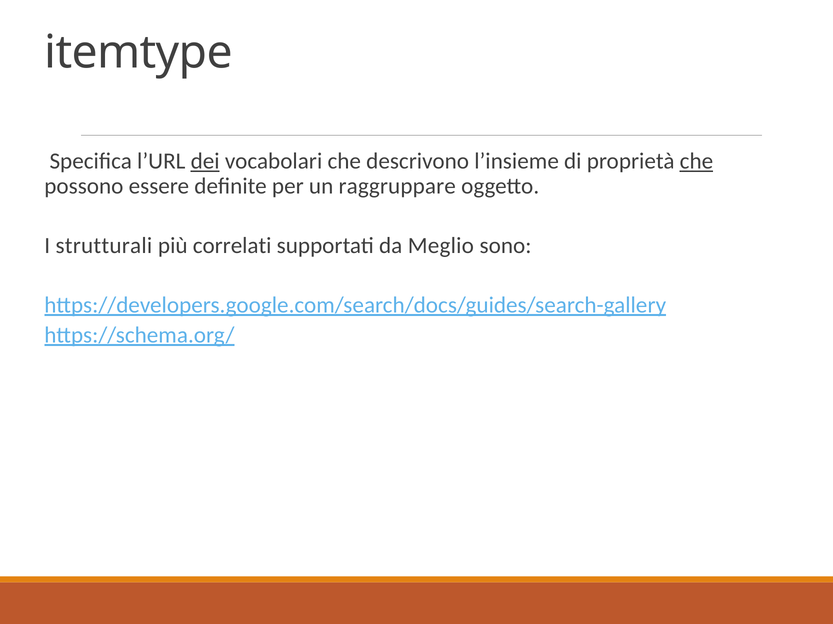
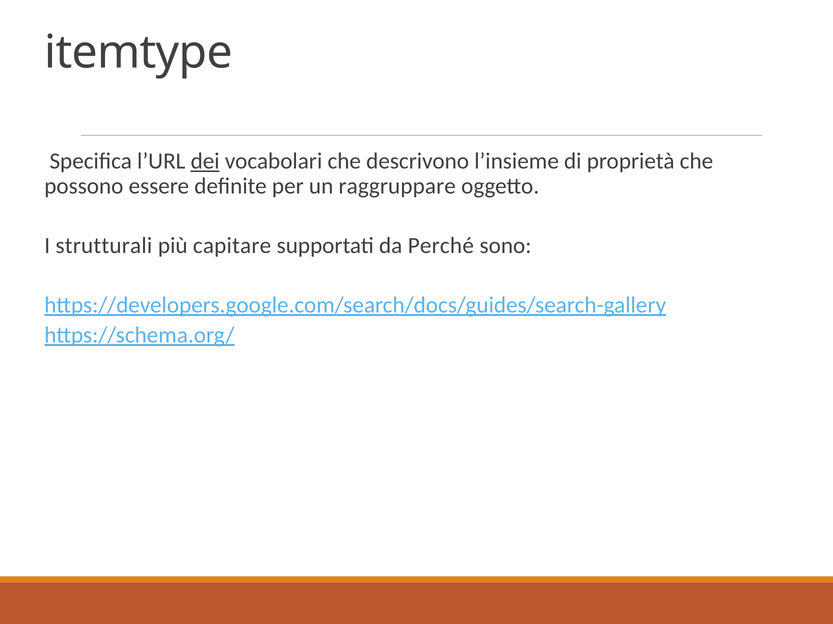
che underline: present -> none (696, 161)
correlati: correlati -> capitare (232, 246)
Meglio: Meglio -> Perché (441, 246)
